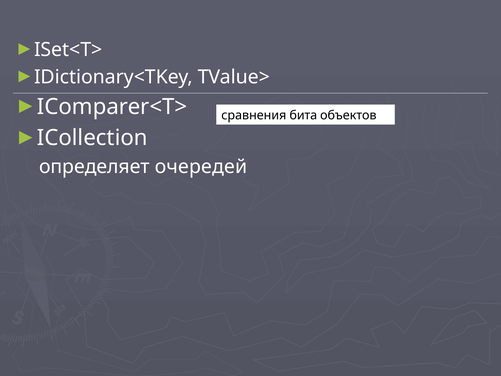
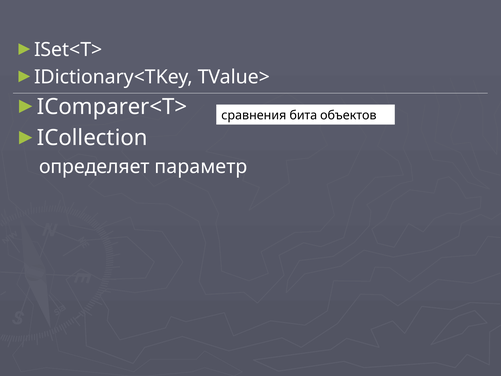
очередей: очередей -> параметр (201, 167)
